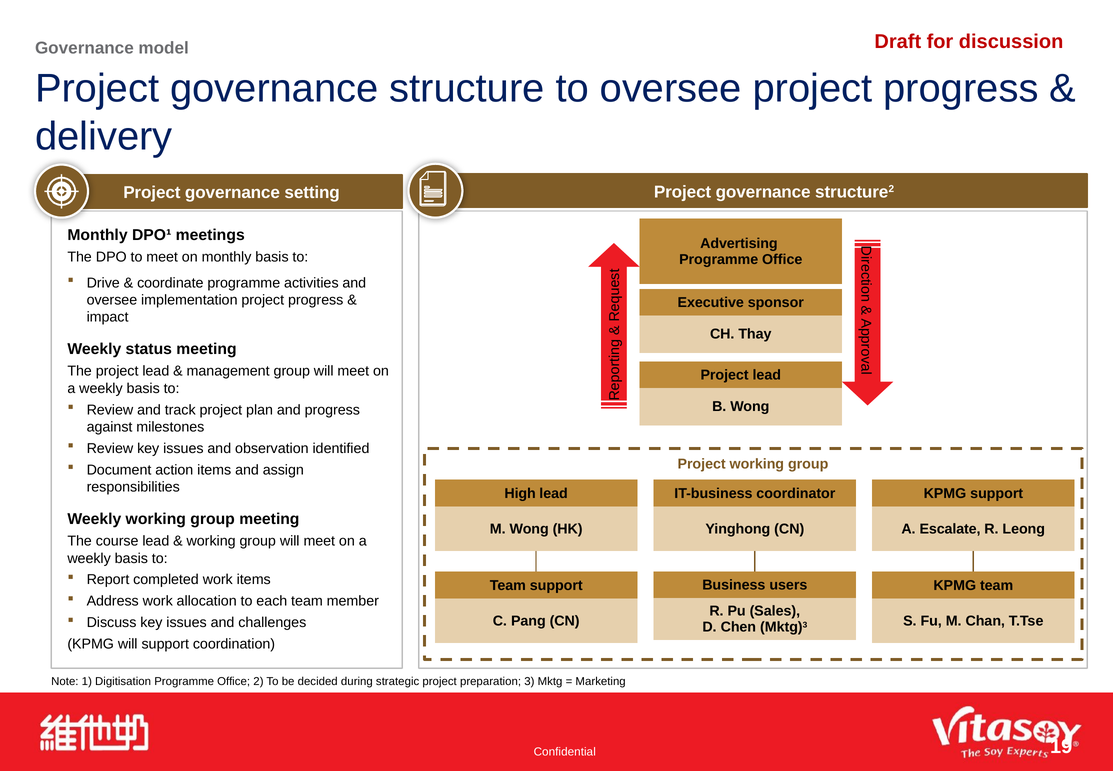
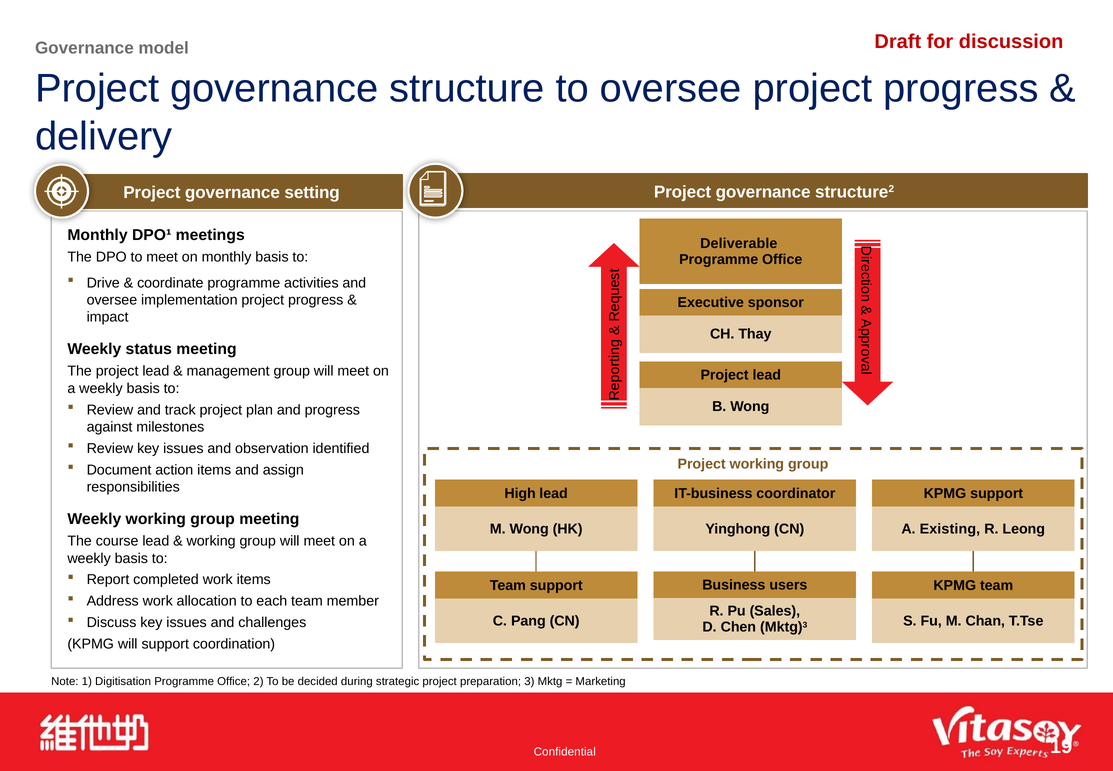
Advertising: Advertising -> Deliverable (739, 243)
Escalate: Escalate -> Existing (950, 529)
